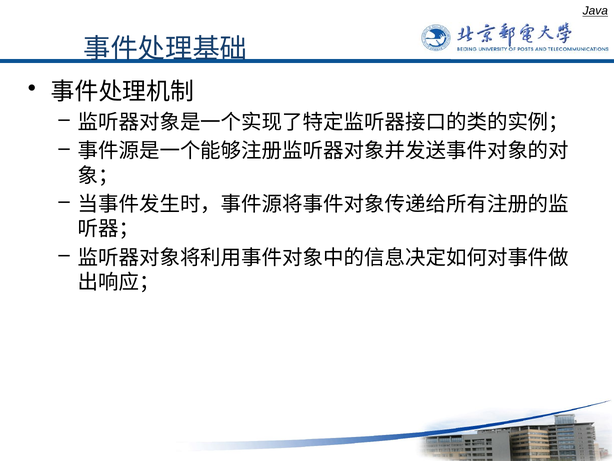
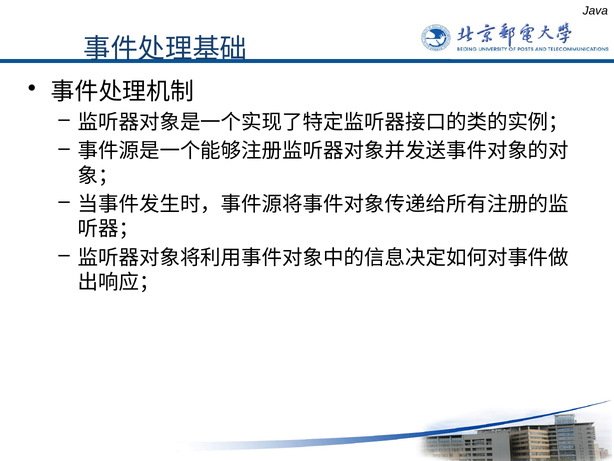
Java underline: present -> none (595, 11)
